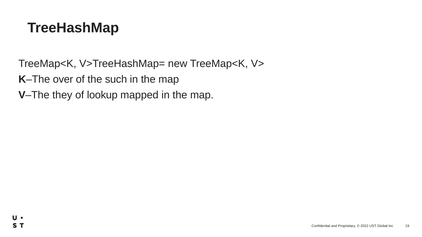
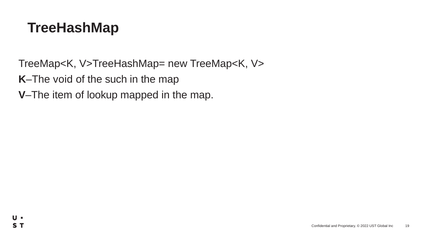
over: over -> void (63, 79)
they: they -> item (62, 95)
